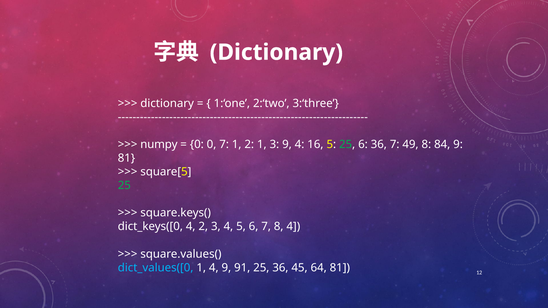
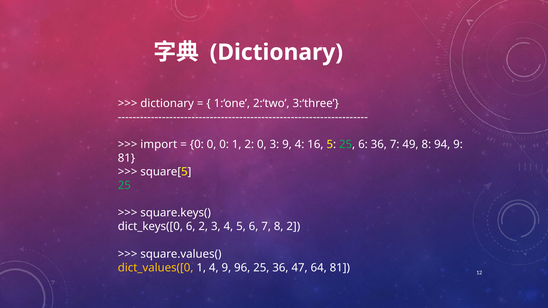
numpy: numpy -> import (159, 144)
0 0 7: 7 -> 0 (224, 144)
2 1: 1 -> 0 (262, 144)
84: 84 -> 94 (442, 144)
dict_keys([0 4: 4 -> 6 (191, 227)
8 4: 4 -> 2 (293, 227)
dict_values([0 colour: light blue -> yellow (156, 268)
91: 91 -> 96 (242, 268)
45: 45 -> 47 (300, 268)
